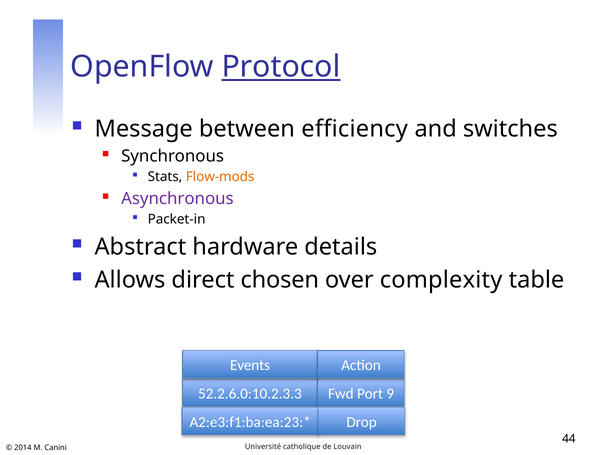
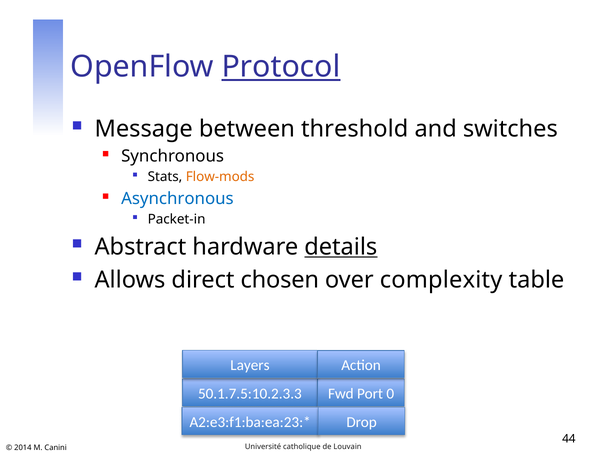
efficiency: efficiency -> threshold (355, 129)
Asynchronous colour: purple -> blue (177, 199)
details underline: none -> present (341, 247)
Events: Events -> Layers (250, 365)
52.2.6.0:10.2.3.3: 52.2.6.0:10.2.3.3 -> 50.1.7.5:10.2.3.3 (250, 394)
9: 9 -> 0 (390, 394)
